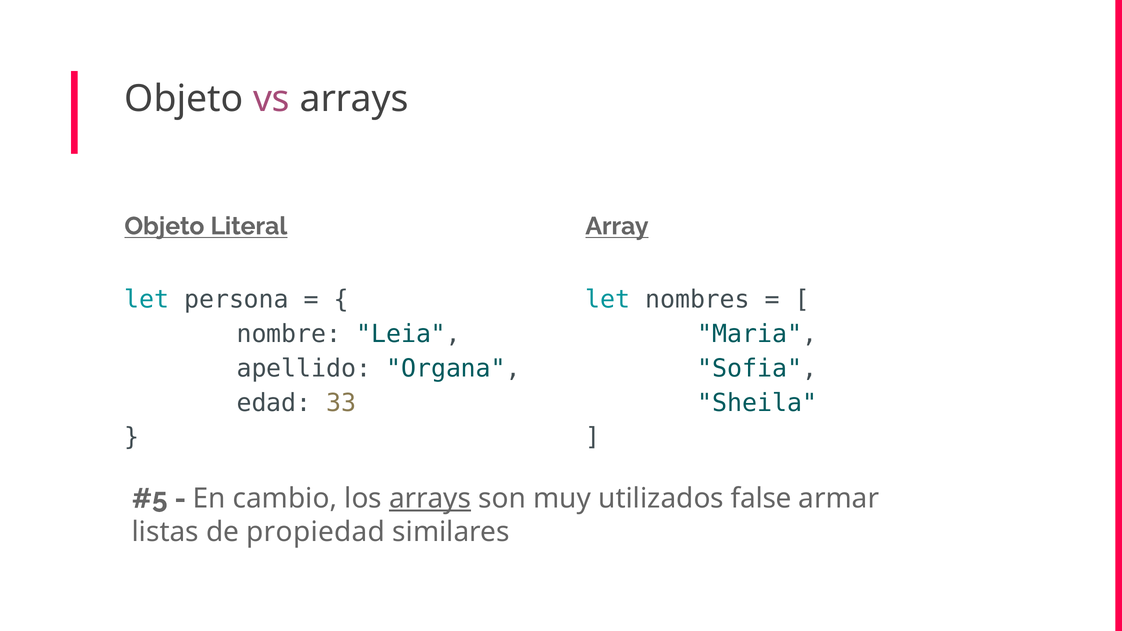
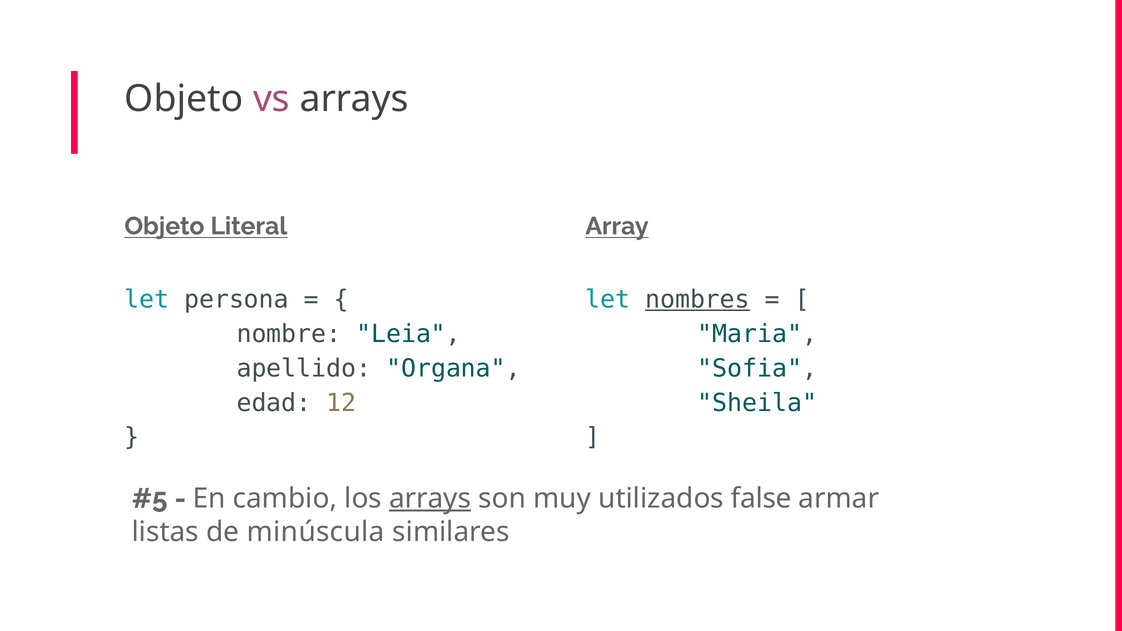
nombres underline: none -> present (698, 300)
33: 33 -> 12 (341, 403)
propiedad: propiedad -> minúscula (316, 532)
